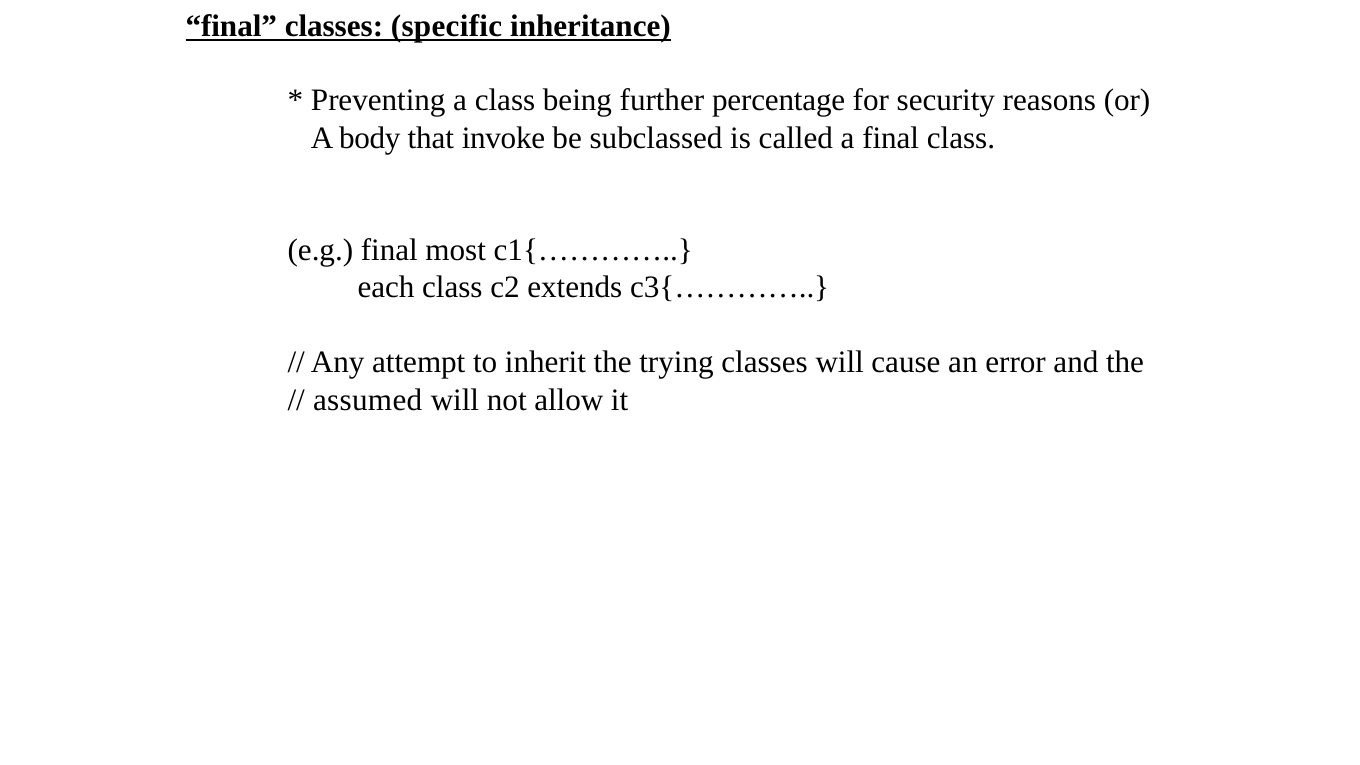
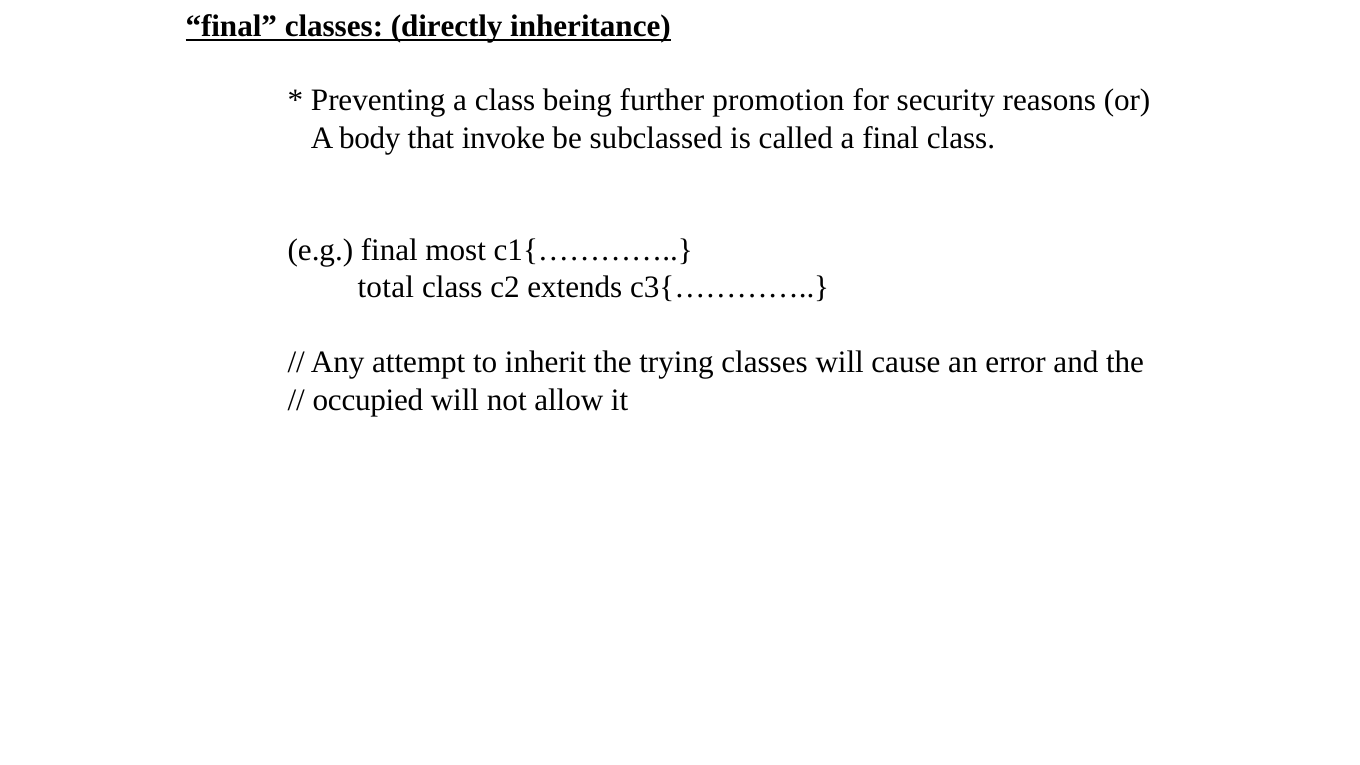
specific: specific -> directly (447, 26)
percentage: percentage -> promotion (778, 101)
each: each -> total (386, 288)
assumed: assumed -> occupied (368, 400)
